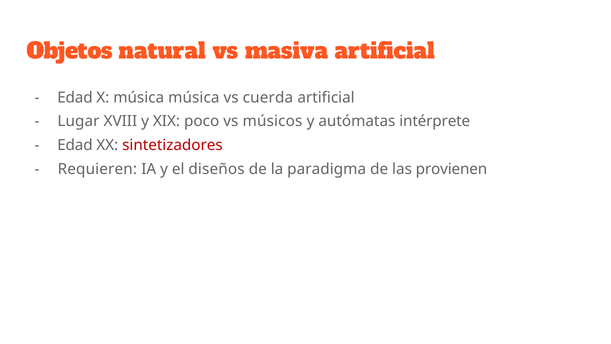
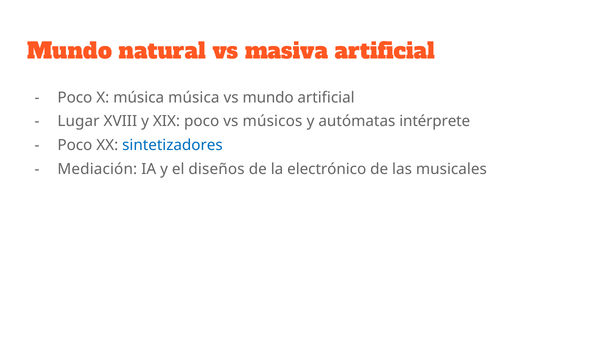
Objetos: Objetos -> Mundo (70, 51)
Edad: Edad -> Poco (75, 97)
vs cuerda: cuerda -> mundo (268, 97)
Edad: Edad -> Poco (75, 145)
sintetizadores colour: red -> blue (172, 145)
Requieren: Requieren -> Mediación (97, 169)
paradigma: paradigma -> electrónico (327, 169)
provienen: provienen -> musicales (451, 169)
